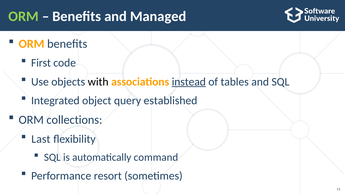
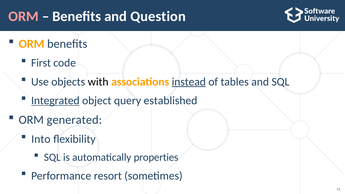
ORM colour: light green -> pink (24, 16)
Managed: Managed -> Question (158, 16)
Integrated underline: none -> present (55, 101)
collections: collections -> generated (74, 120)
Last: Last -> Into (41, 139)
command: command -> properties (156, 157)
